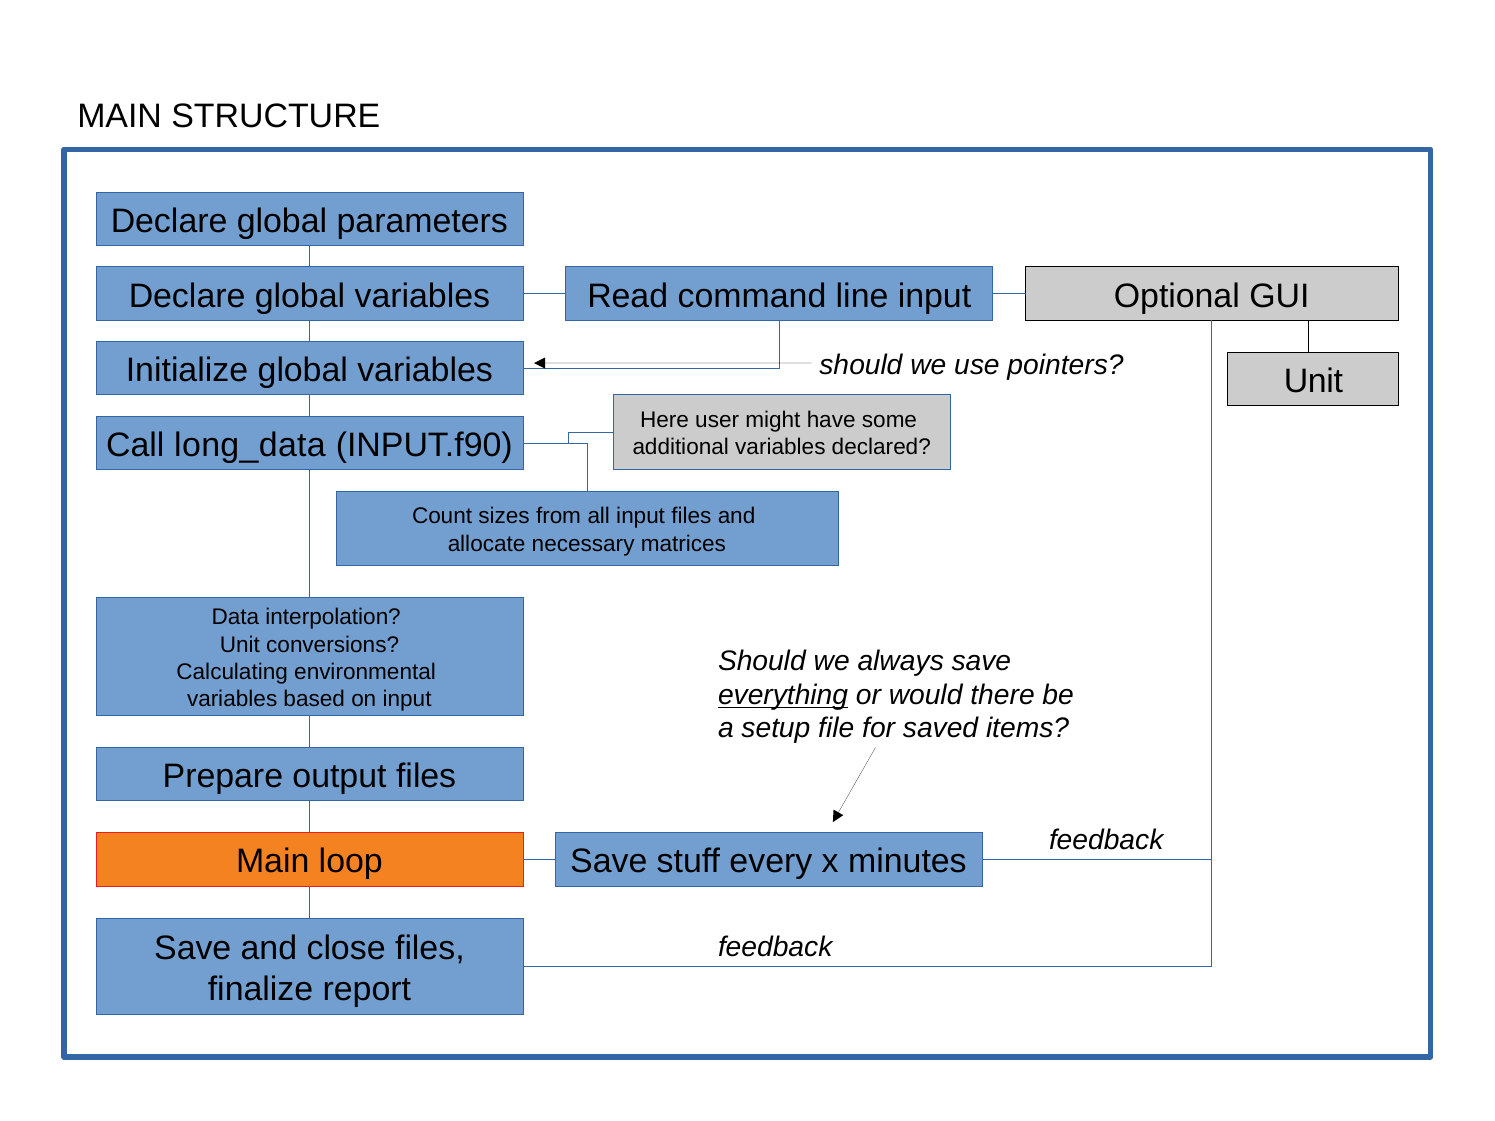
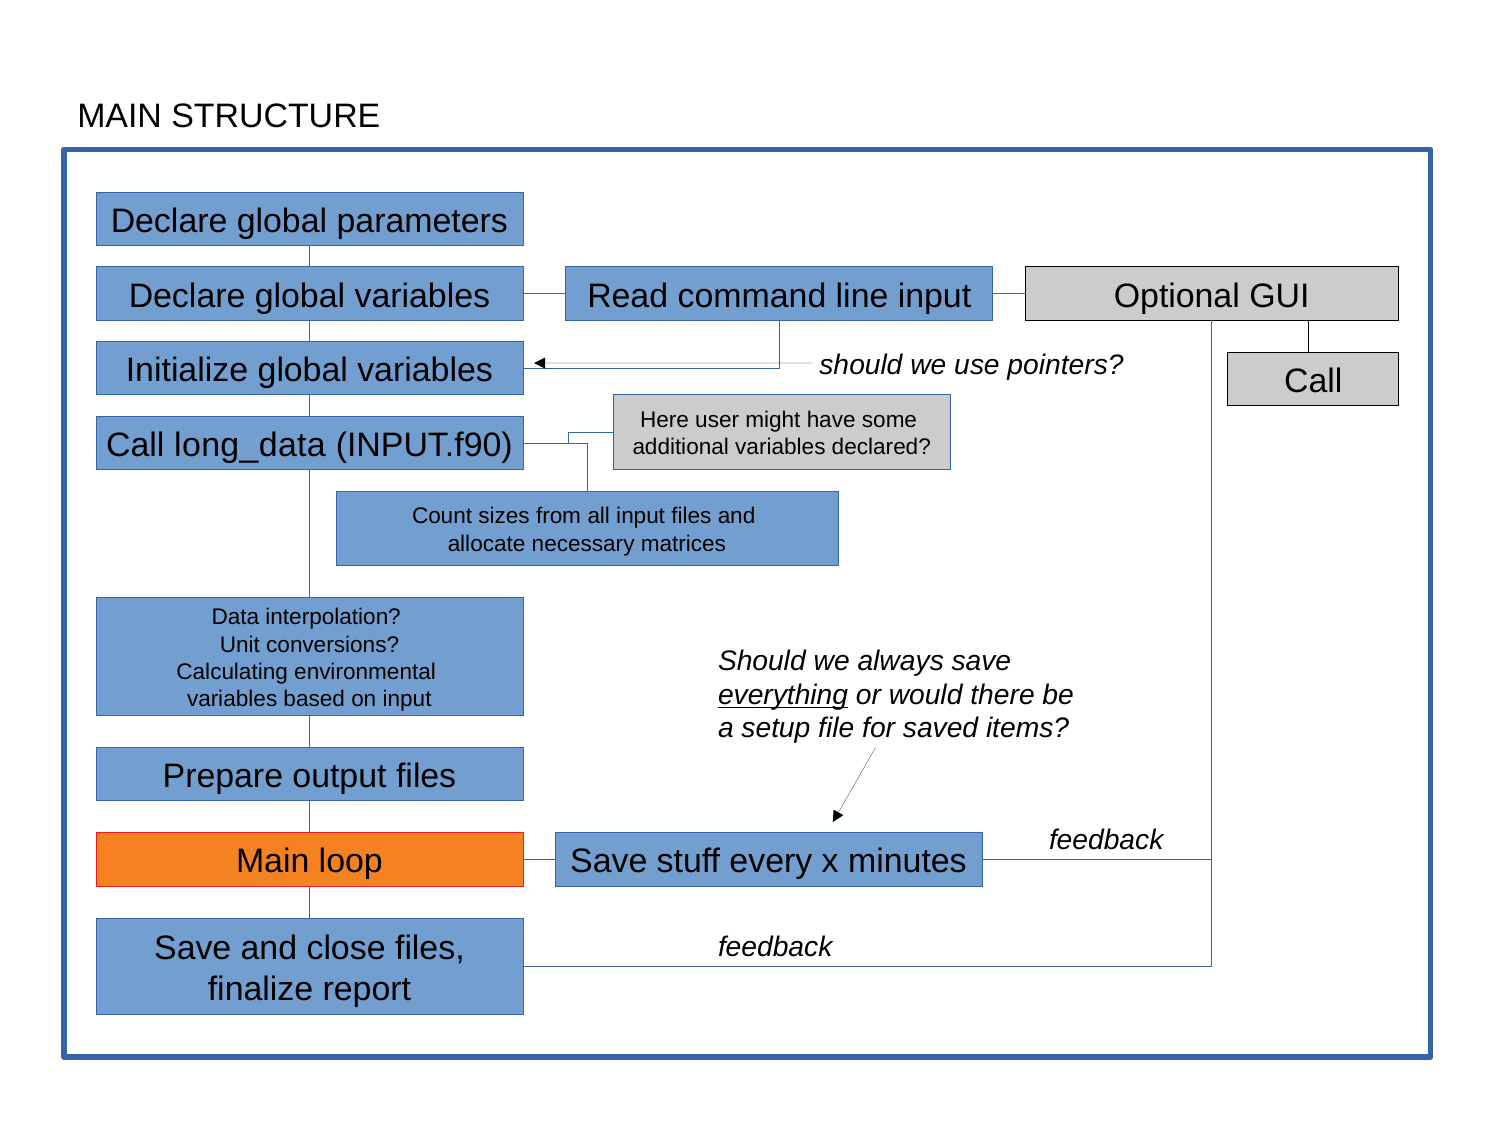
pointers Unit: Unit -> Call (1313, 381)
